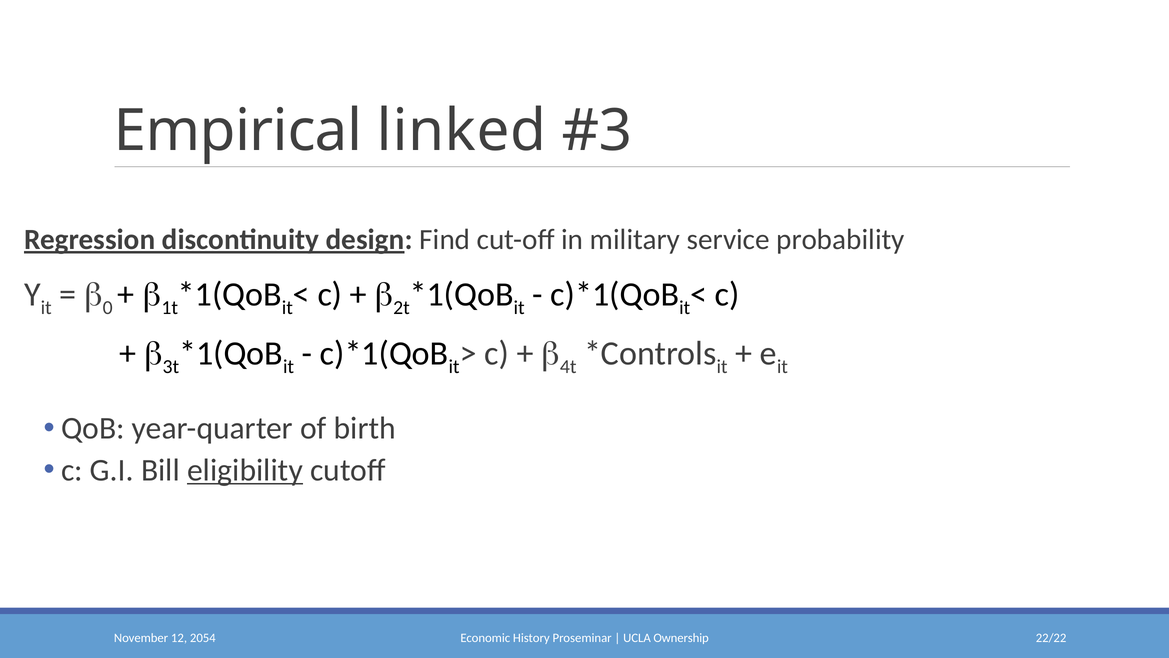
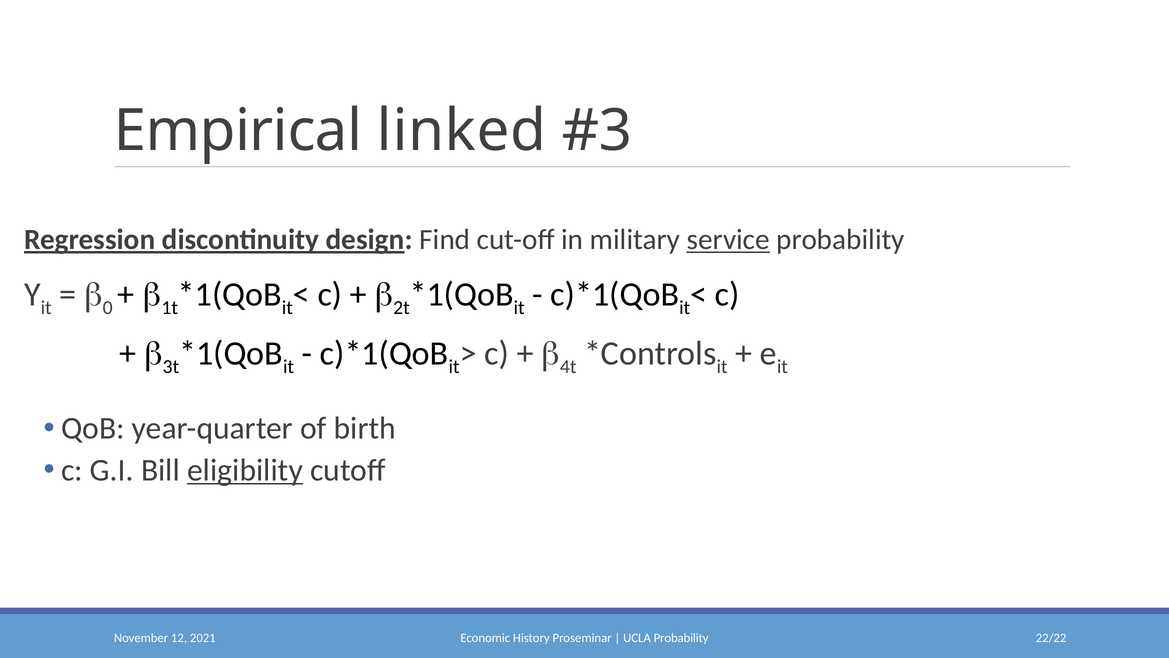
service underline: none -> present (728, 239)
2054: 2054 -> 2021 (203, 638)
UCLA Ownership: Ownership -> Probability (681, 638)
